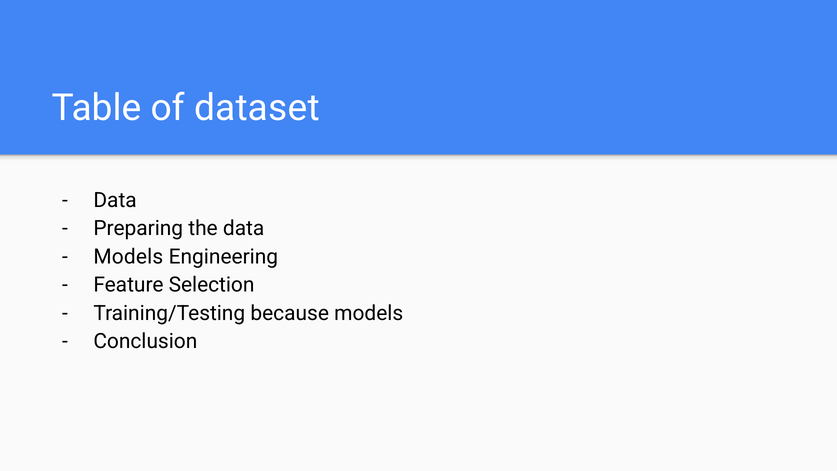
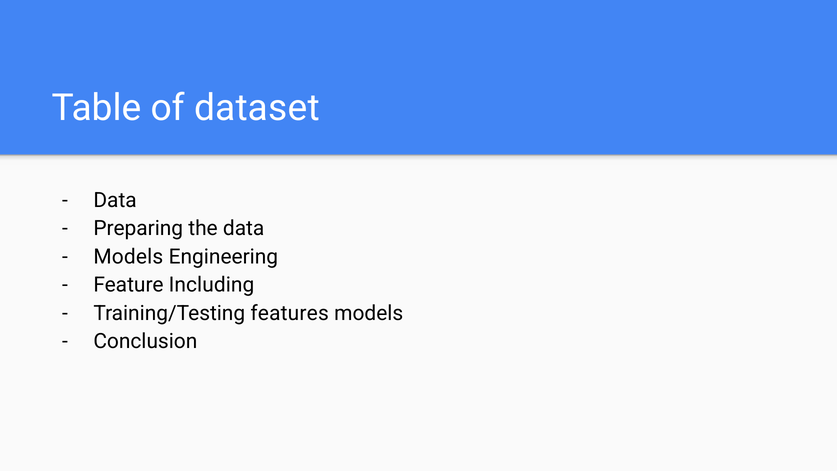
Selection: Selection -> Including (211, 285)
because: because -> features (290, 313)
